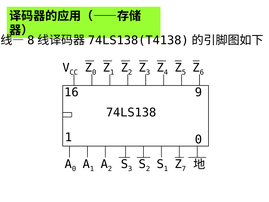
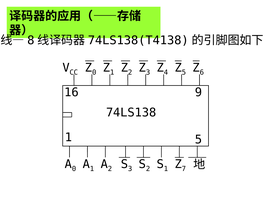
1 0: 0 -> 5 (198, 139)
